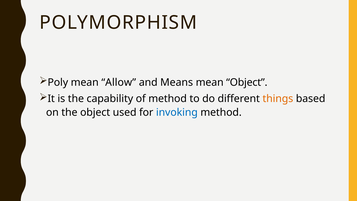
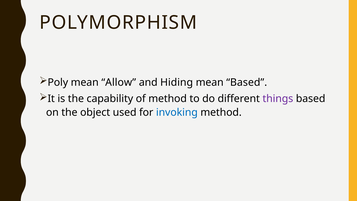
Means: Means -> Hiding (177, 82)
mean Object: Object -> Based (247, 82)
things colour: orange -> purple (278, 99)
